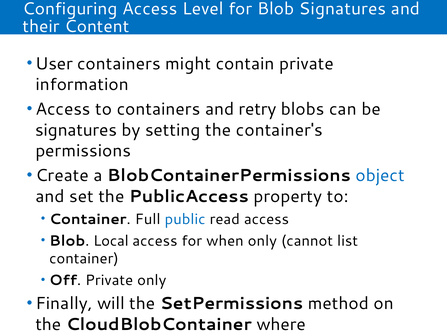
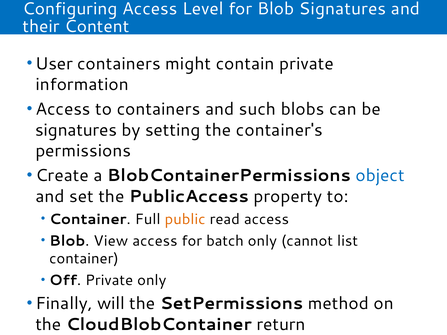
retry: retry -> such (257, 109)
public colour: blue -> orange (185, 219)
Local: Local -> View (111, 241)
when: when -> batch (225, 241)
where: where -> return (281, 325)
